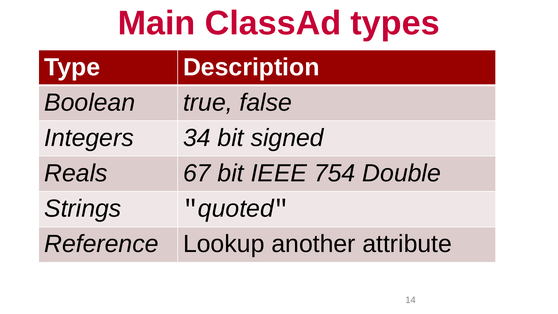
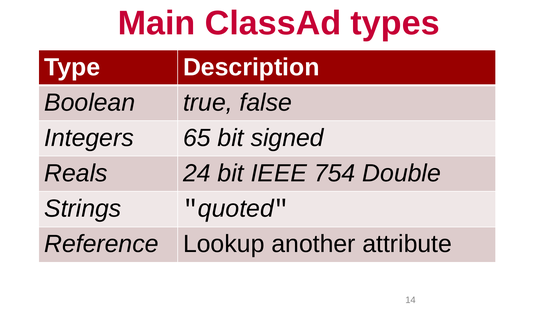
34: 34 -> 65 (197, 138)
67: 67 -> 24 (197, 173)
